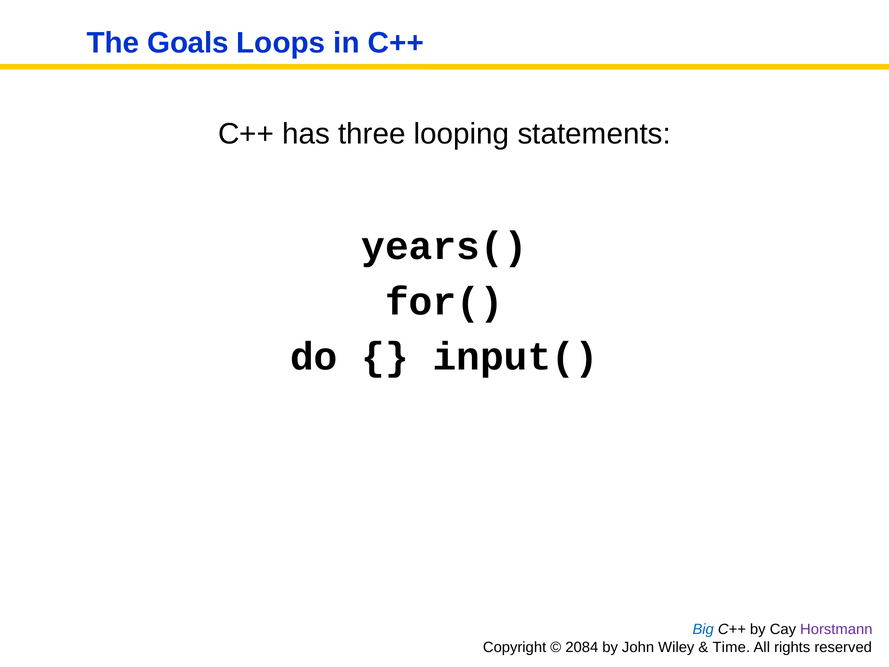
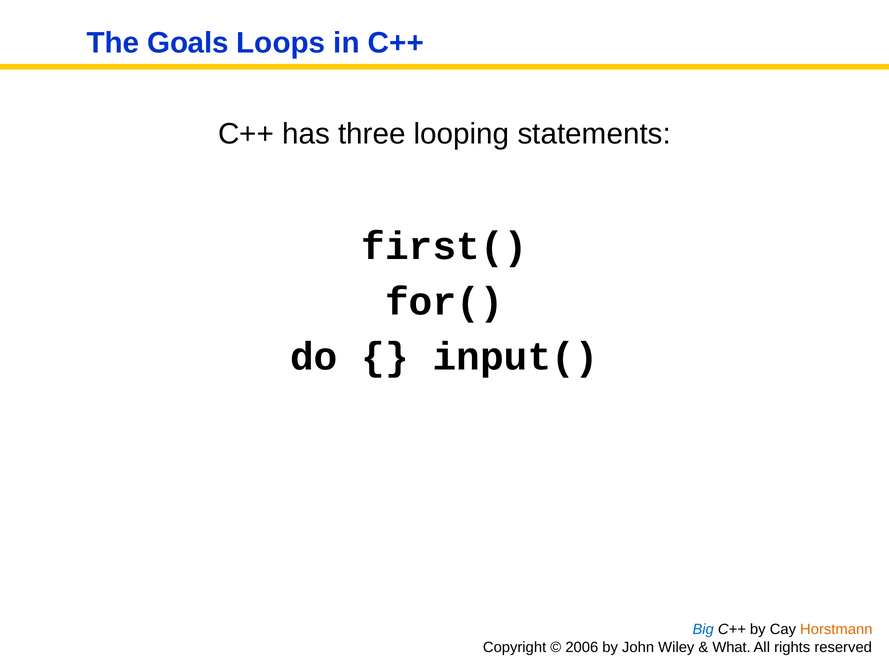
years(: years( -> first( (444, 246)
Horstmann colour: purple -> orange (836, 629)
2084: 2084 -> 2006 (582, 647)
Time: Time -> What (731, 647)
